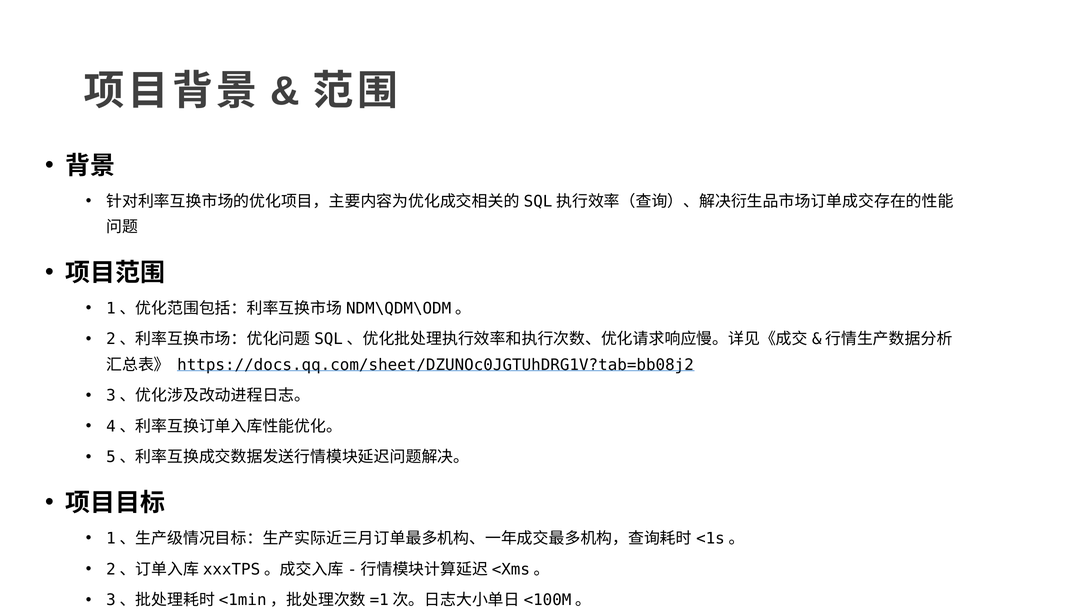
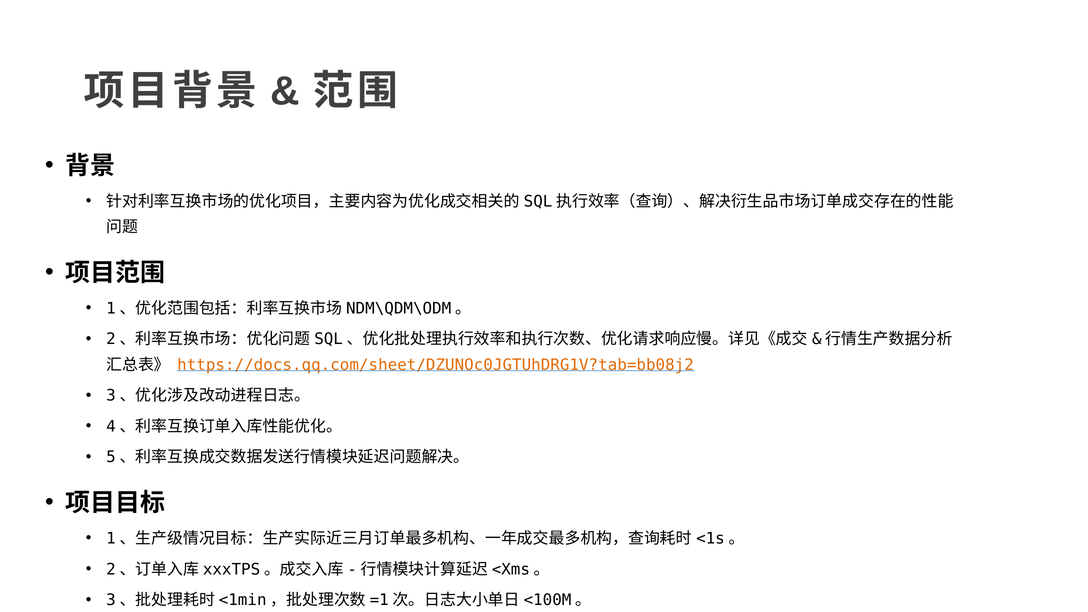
https://docs.qq.com/sheet/DZUNOc0JGTUhDRG1V?tab=bb08j2 colour: black -> orange (436, 365)
